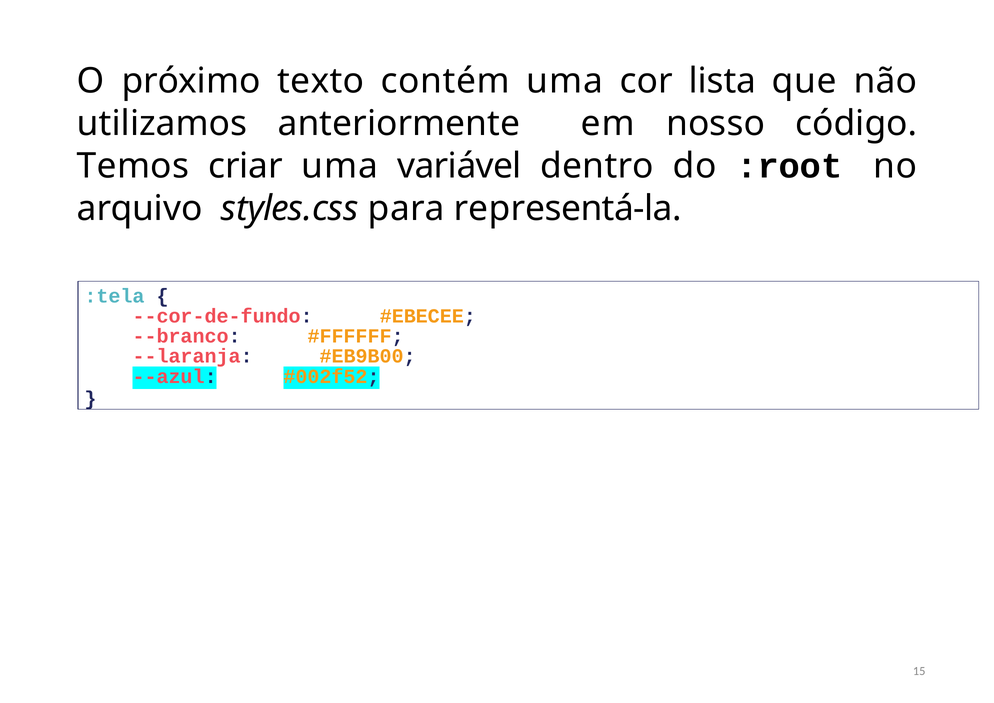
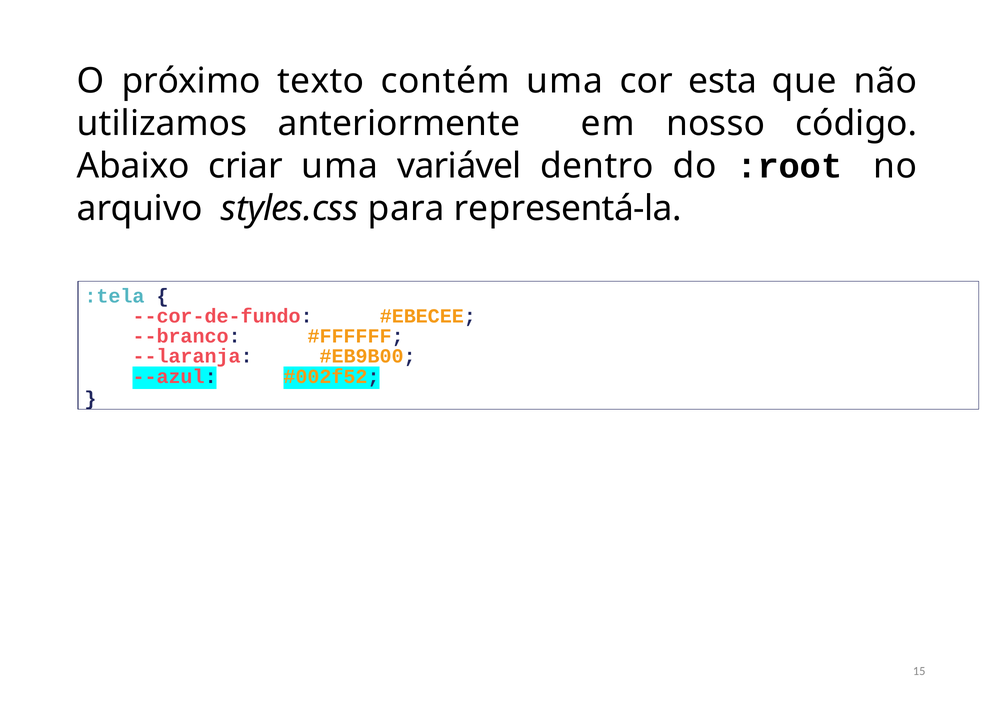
lista: lista -> esta (723, 81)
Temos: Temos -> Abaixo (133, 166)
